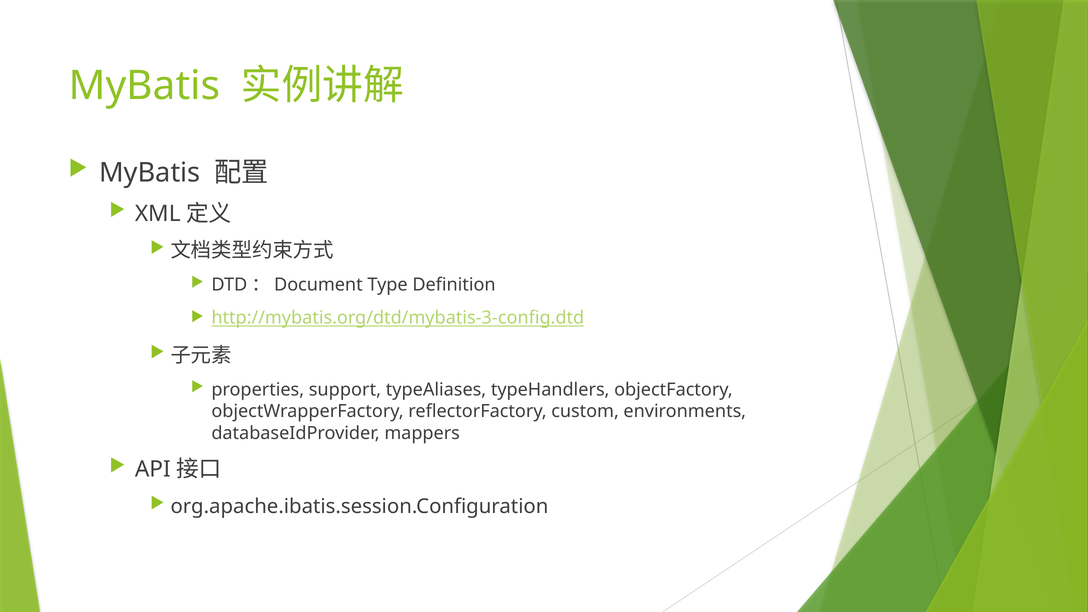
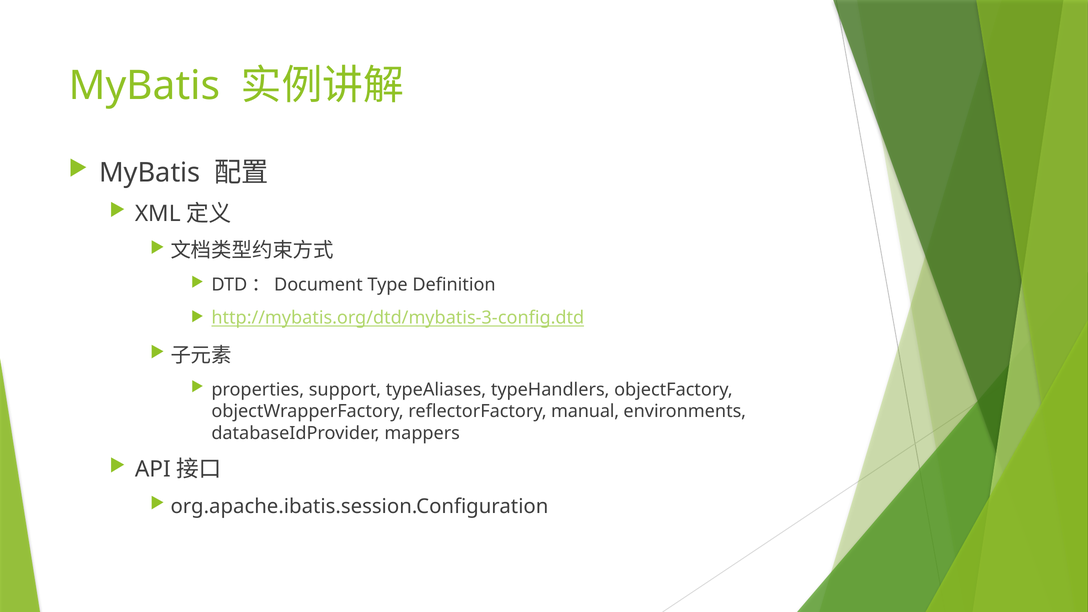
custom: custom -> manual (585, 411)
